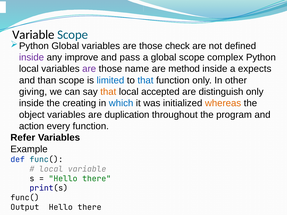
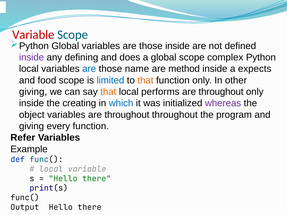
Variable colour: black -> red (33, 35)
those check: check -> inside (177, 46)
improve: improve -> defining (81, 57)
pass: pass -> does (130, 57)
are colour: purple -> blue (89, 69)
than: than -> food (47, 80)
that colour: blue -> orange (145, 80)
accepted: accepted -> performs (160, 92)
distinguish: distinguish -> throughout (221, 92)
whereas colour: orange -> purple (223, 103)
variables are duplication: duplication -> throughout (127, 115)
action: action -> giving (32, 126)
